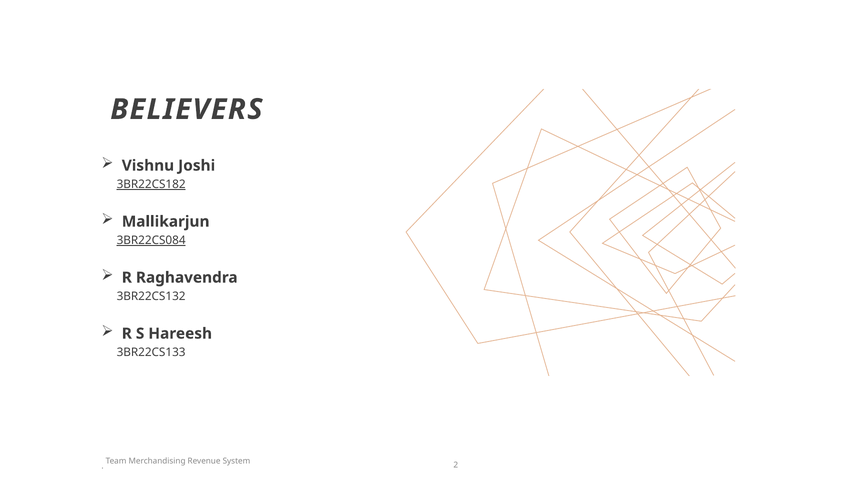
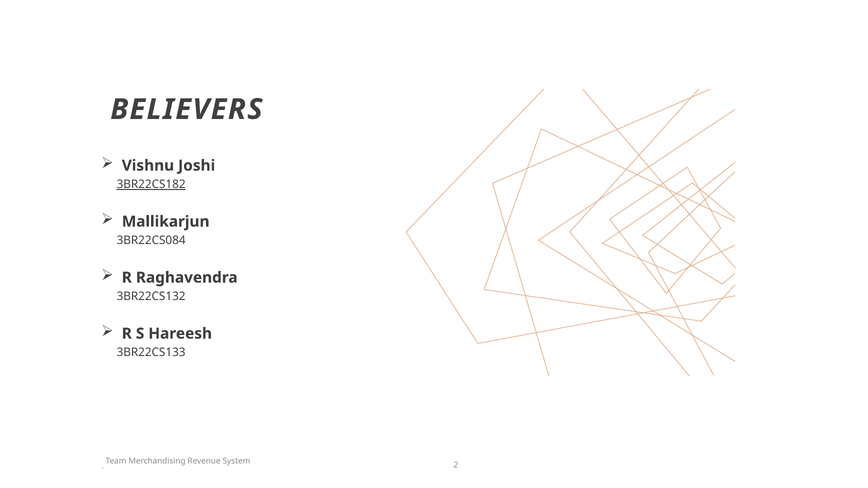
3BR22CS084 underline: present -> none (151, 241)
